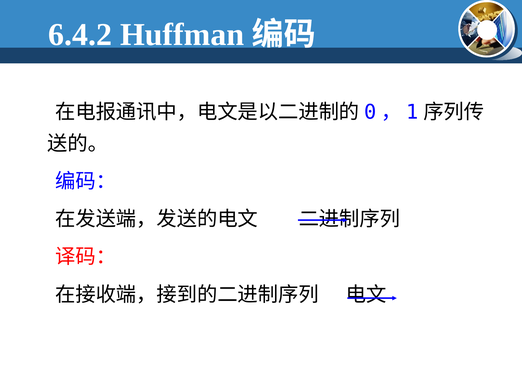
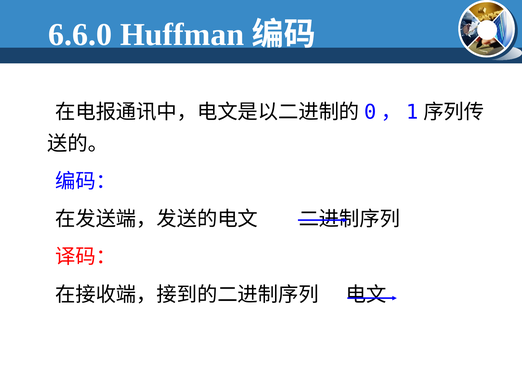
6.4.2: 6.4.2 -> 6.6.0 (80, 35)
